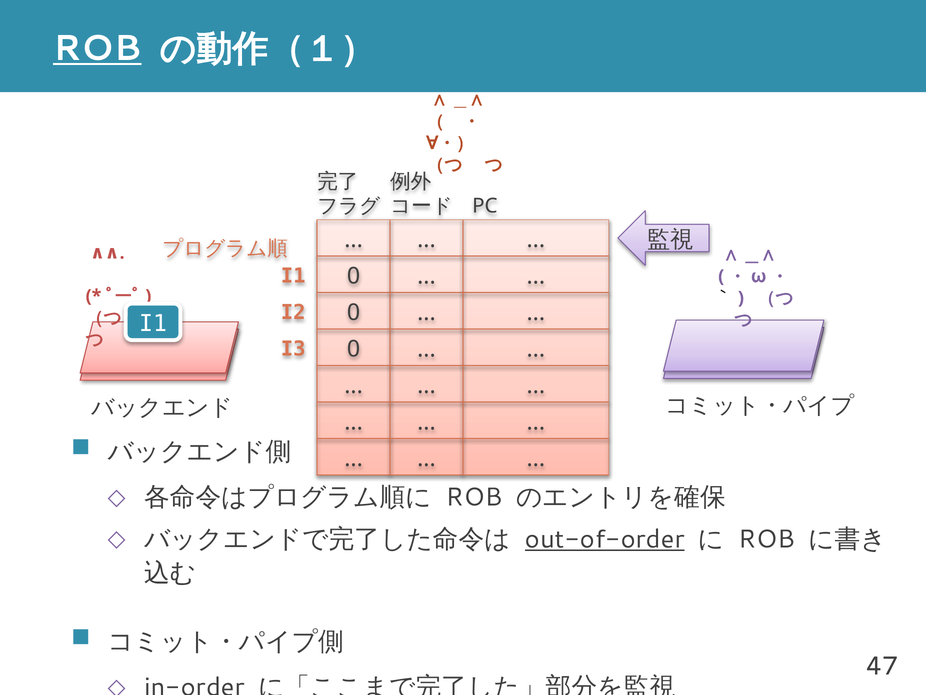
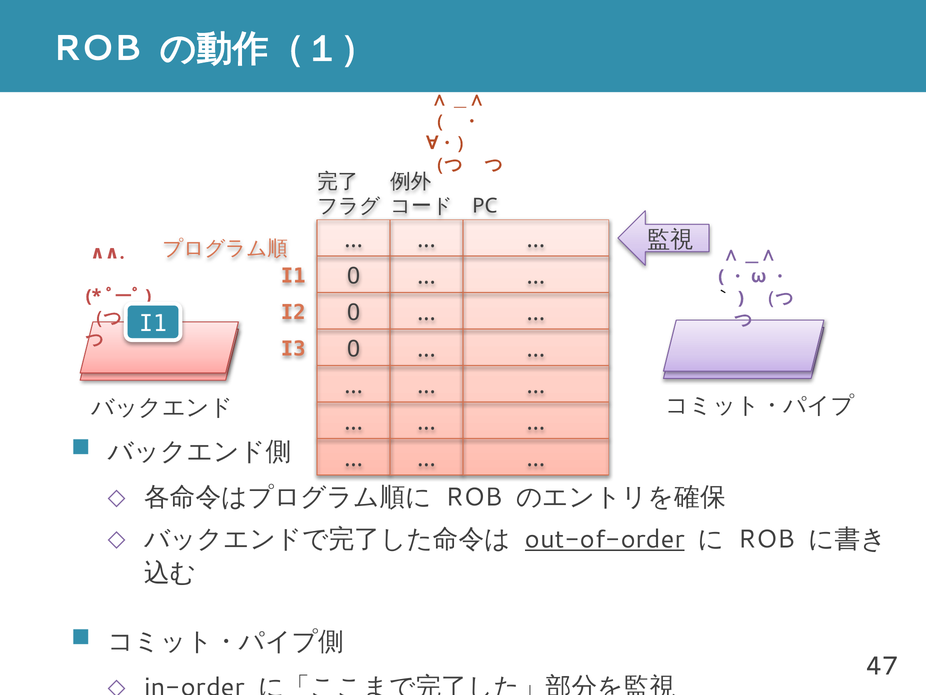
ROB underline: present -> none (97, 49)
